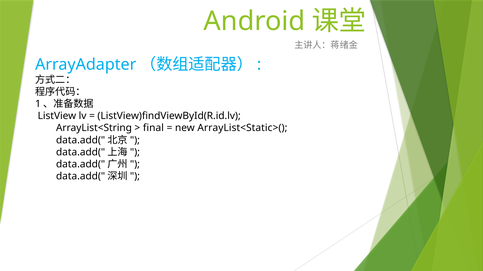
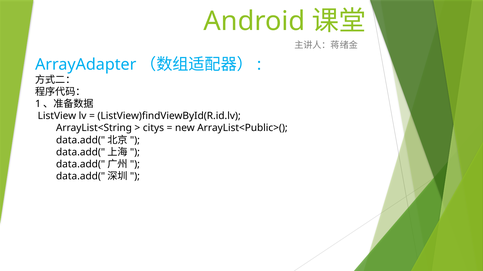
final: final -> citys (153, 128)
ArrayList<Static>(: ArrayList<Static>( -> ArrayList<Public>( (243, 128)
